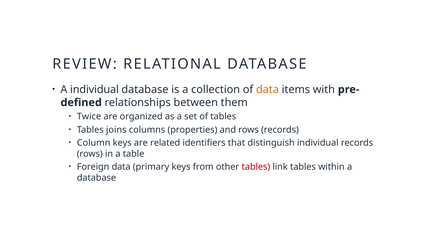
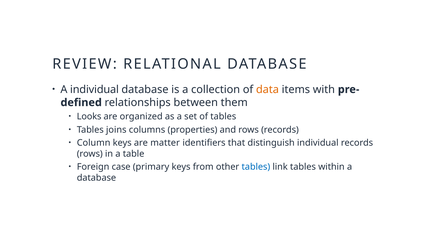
Twice: Twice -> Looks (89, 117)
related: related -> matter (165, 143)
Foreign data: data -> case (121, 167)
tables colour: red -> blue (256, 167)
